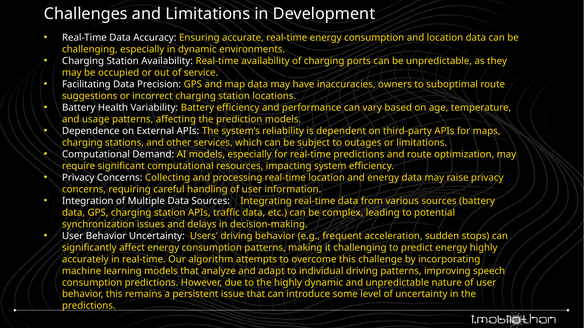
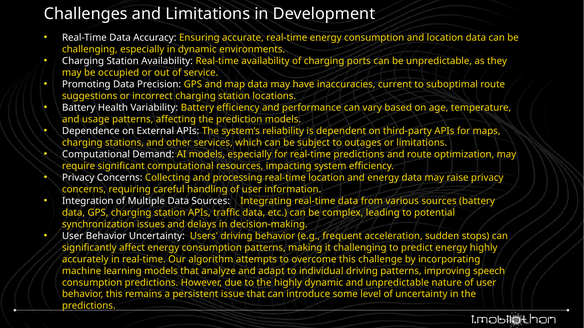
Facilitating: Facilitating -> Promoting (86, 84)
owners: owners -> current (395, 84)
